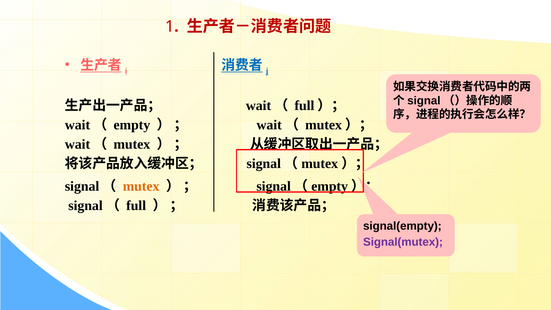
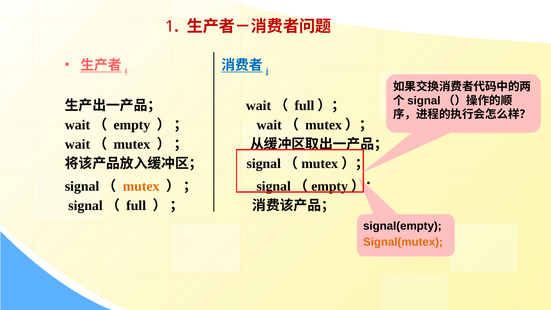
Signal(mutex colour: purple -> orange (403, 242)
